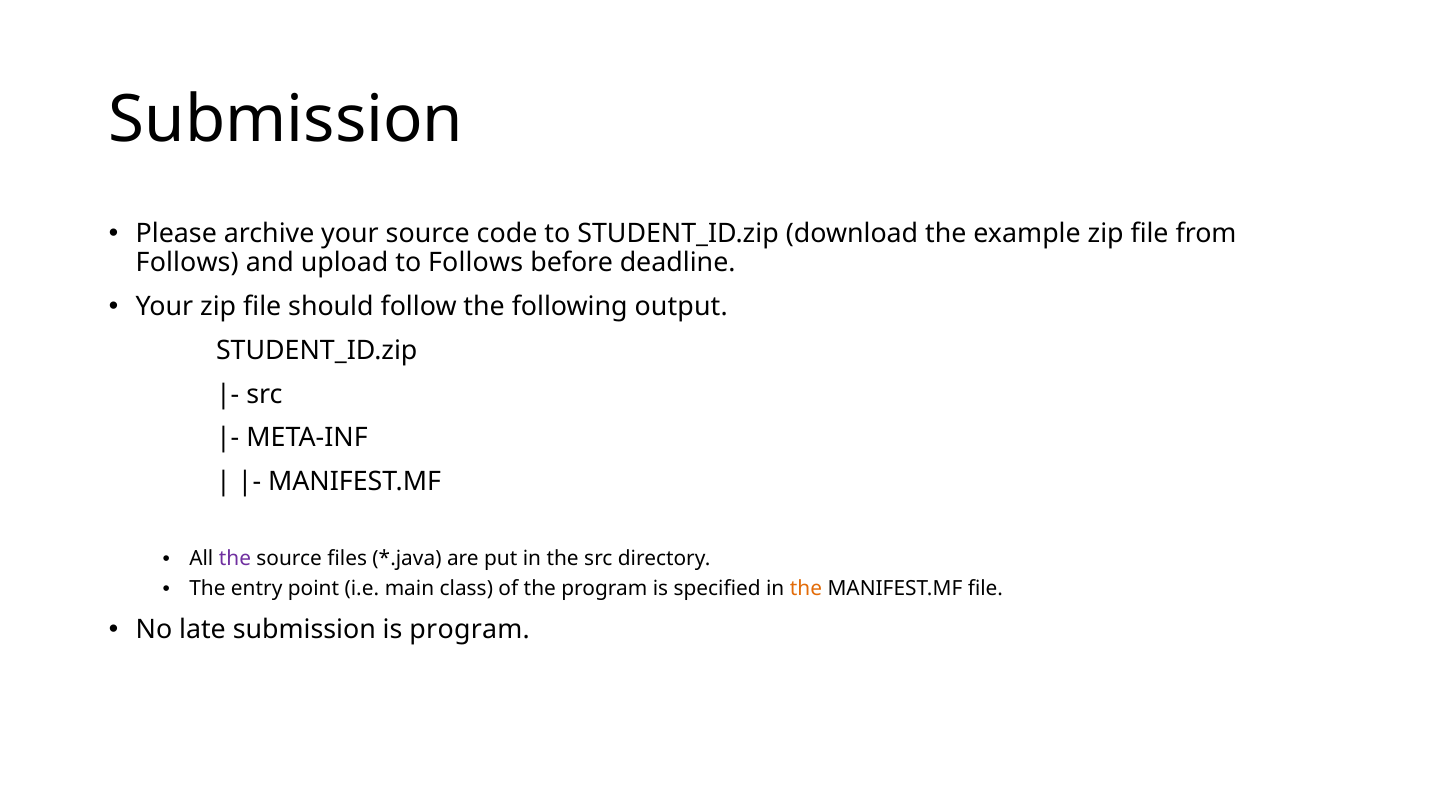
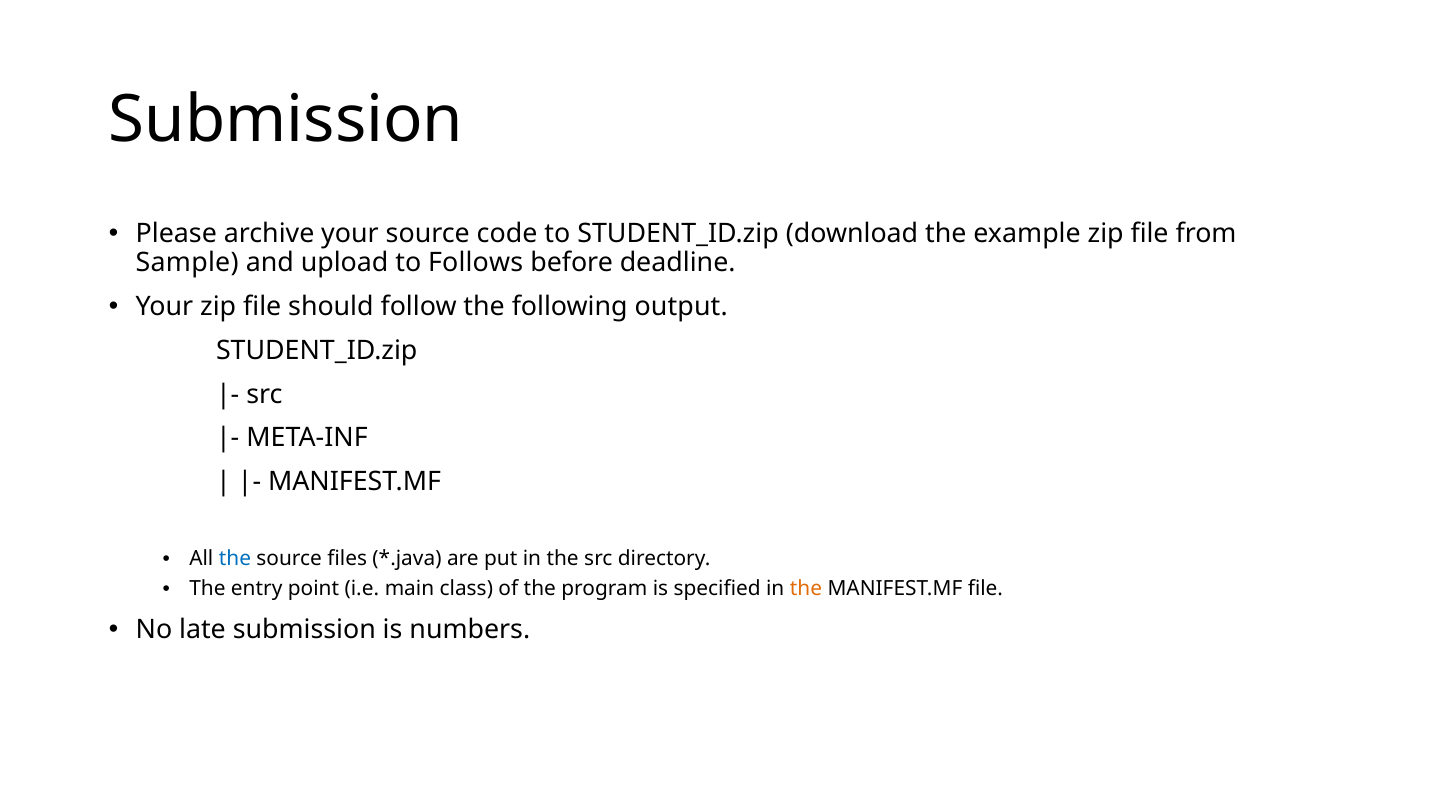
Follows: Follows -> Sample (187, 263)
the colour: purple -> blue (235, 559)
is program: program -> numbers (470, 629)
